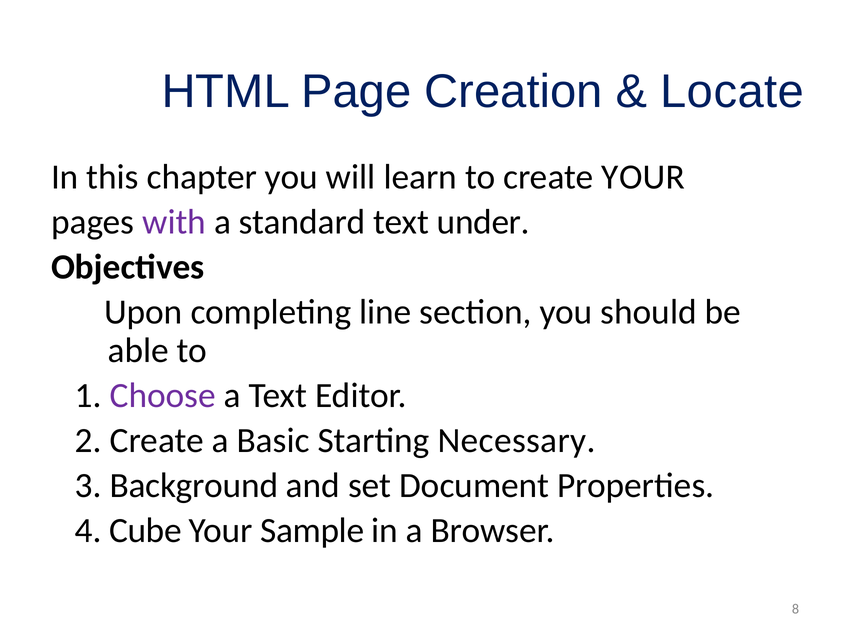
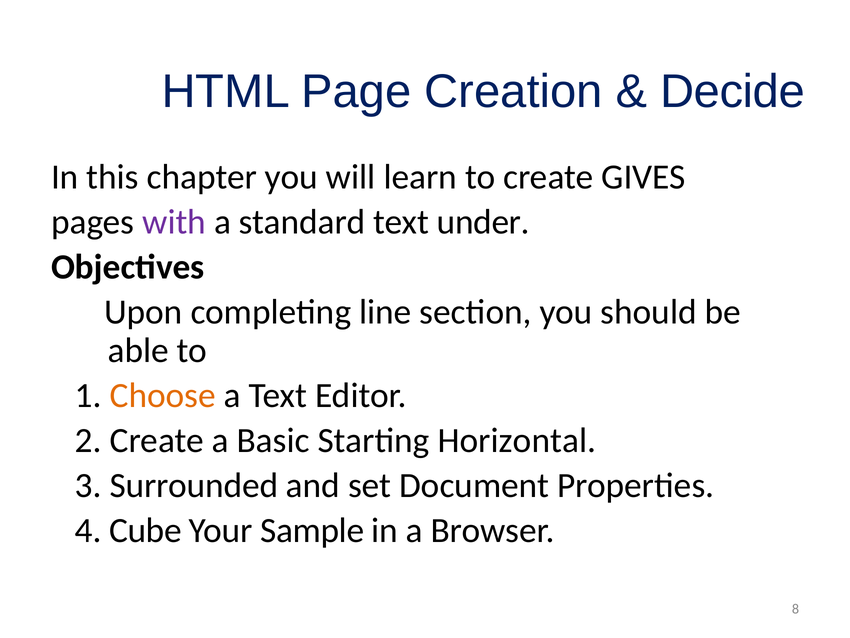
Locate: Locate -> Decide (733, 92)
create YOUR: YOUR -> GIVES (644, 177)
Choose colour: purple -> orange (163, 395)
Necessary: Necessary -> Horizontal (517, 440)
Background: Background -> Surrounded (194, 485)
